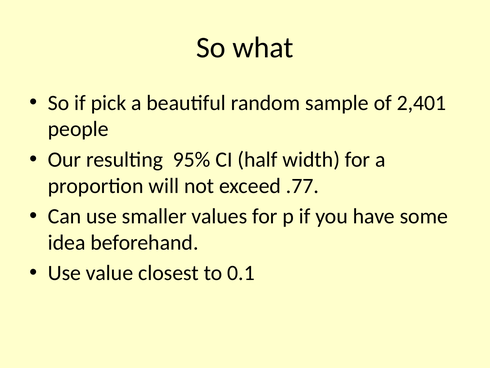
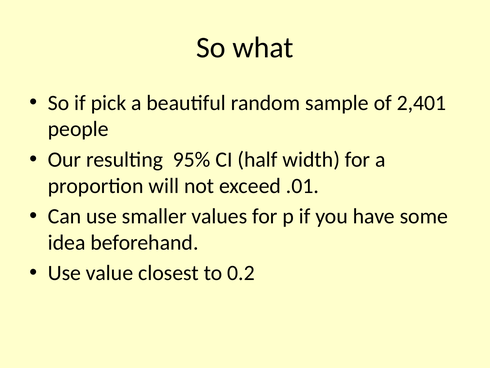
.77: .77 -> .01 (302, 186)
0.1: 0.1 -> 0.2 (241, 273)
